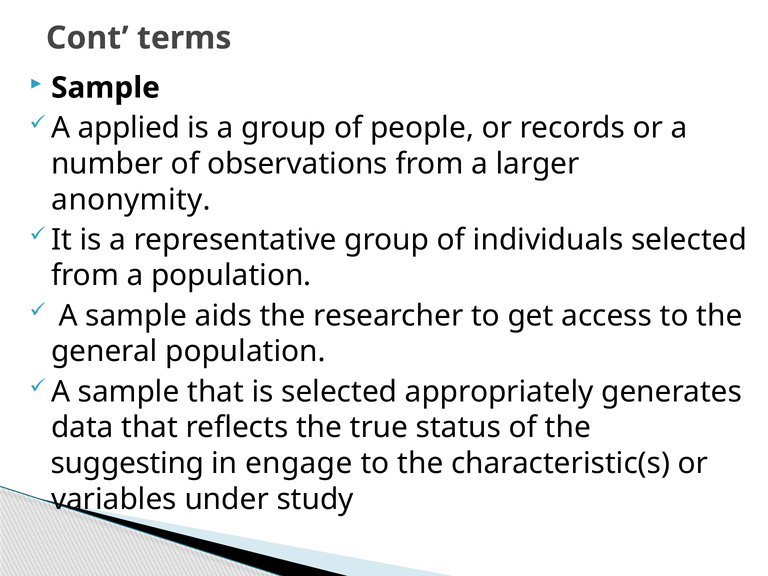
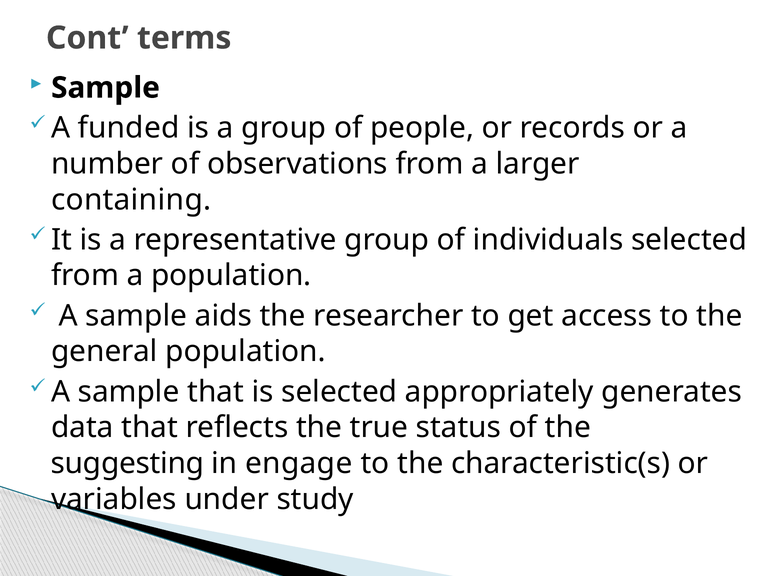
applied: applied -> funded (129, 128)
anonymity: anonymity -> containing (131, 200)
